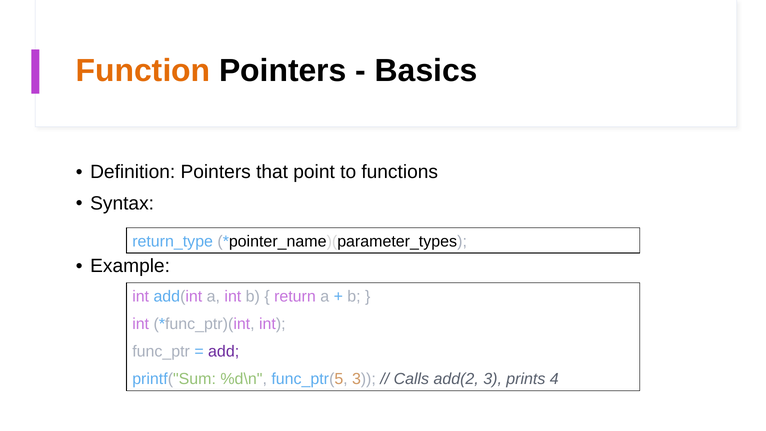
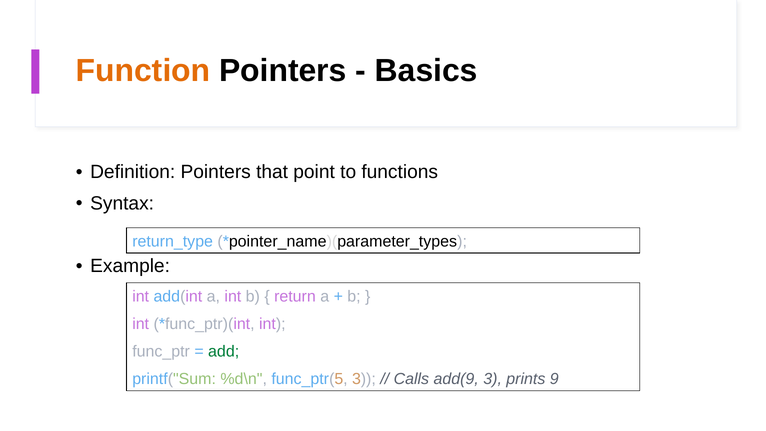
add colour: purple -> green (224, 352)
add(2: add(2 -> add(9 (456, 379)
4: 4 -> 9 (554, 379)
